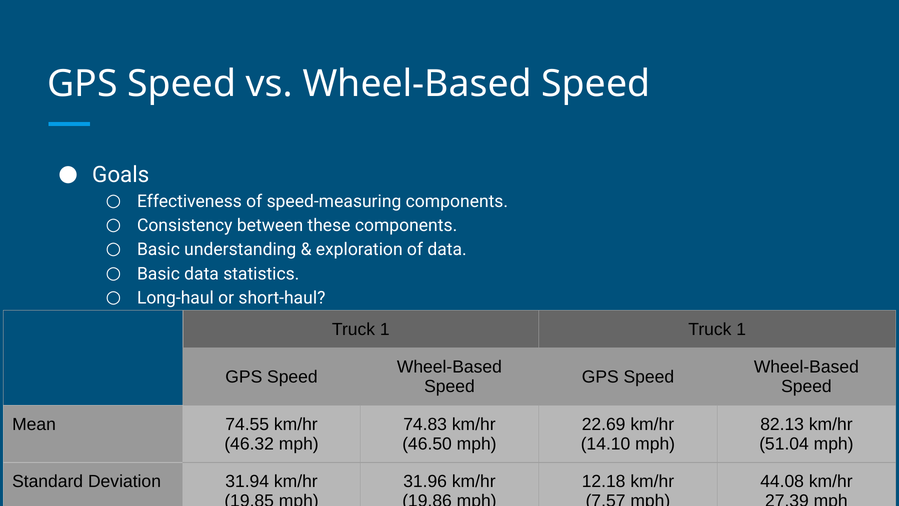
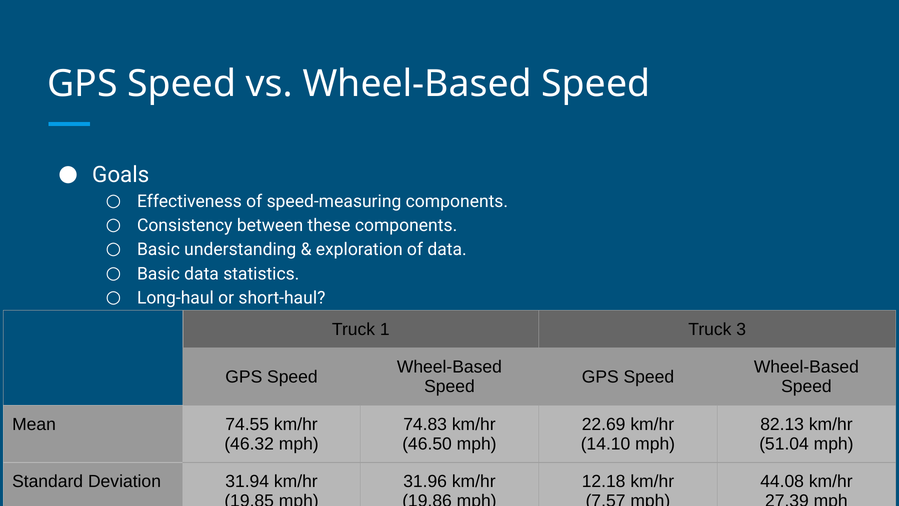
1 Truck 1: 1 -> 3 (741, 329)
